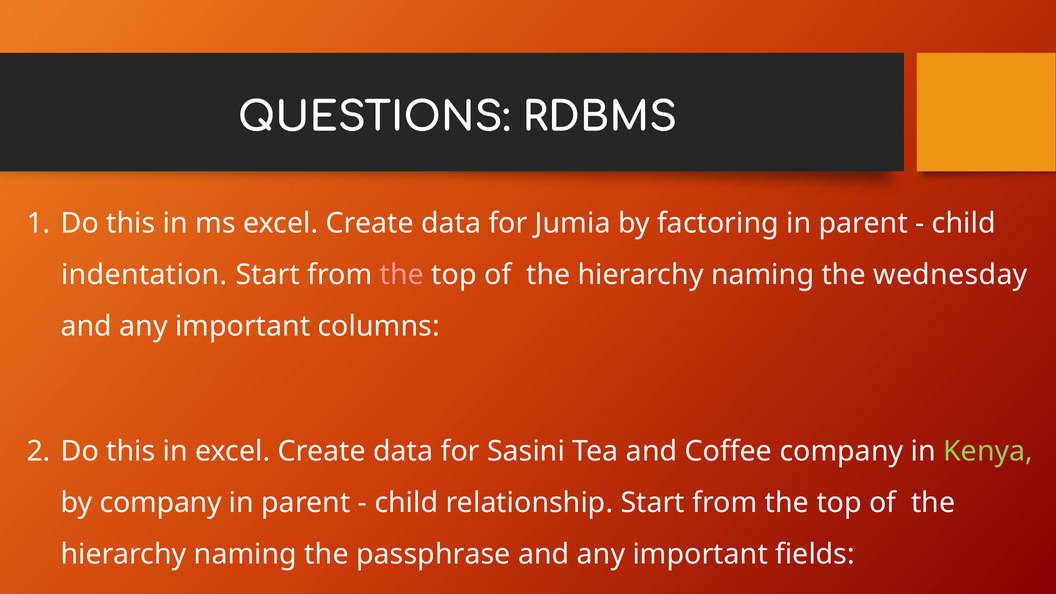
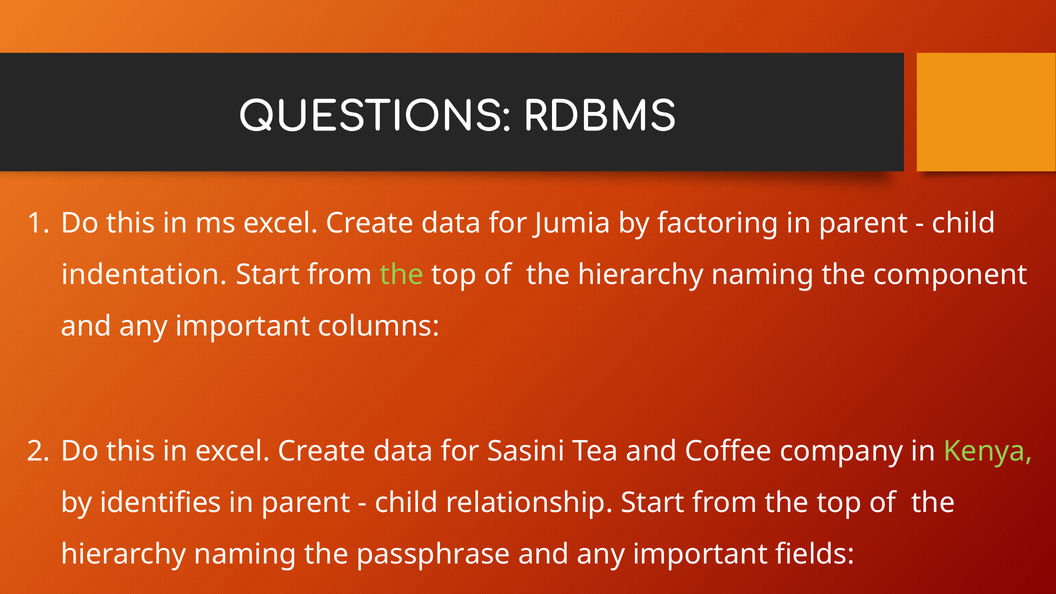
the colour: pink -> light green (402, 275)
wednesday: wednesday -> component (950, 275)
by company: company -> identifies (161, 503)
